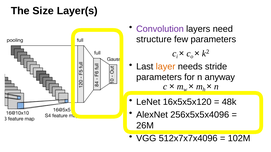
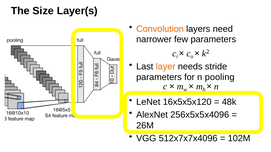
Convolution colour: purple -> orange (160, 29)
structure: structure -> narrower (154, 39)
anyway: anyway -> pooling (220, 77)
